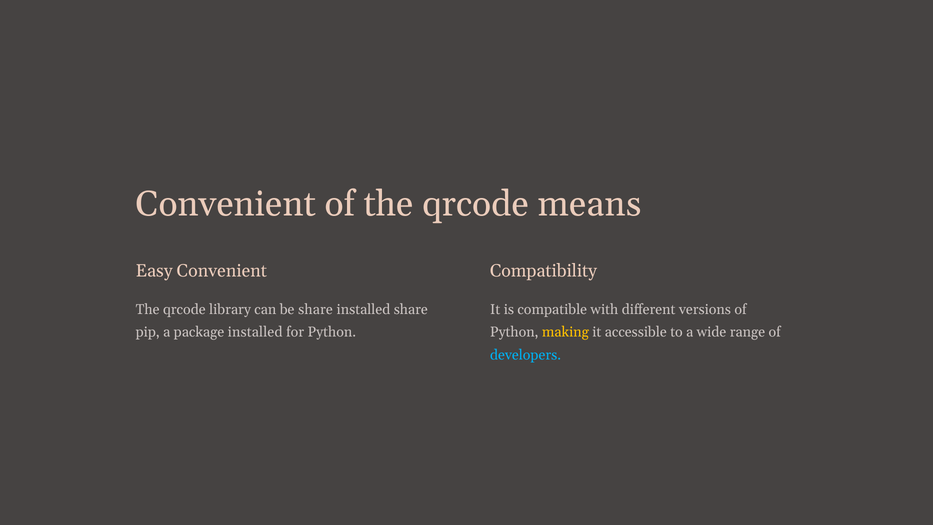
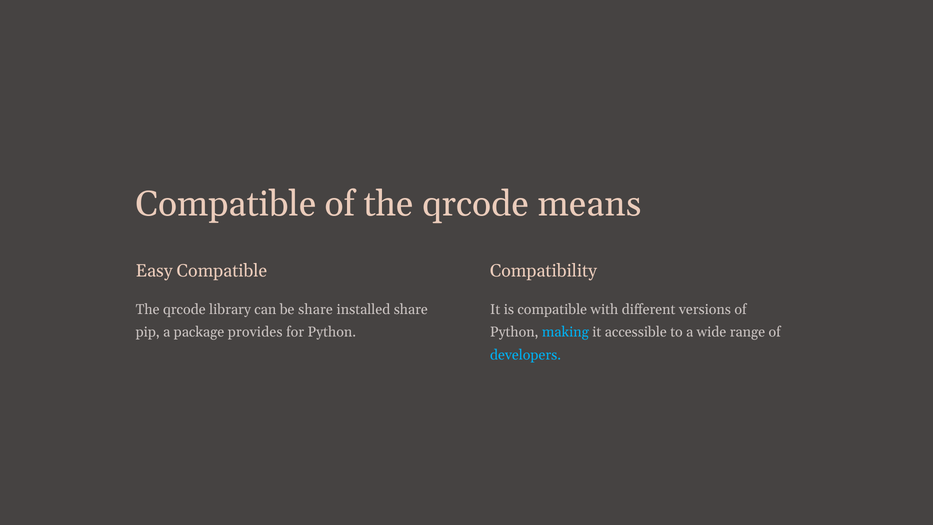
Convenient: Convenient -> Compatible (226, 204)
Easy Convenient: Convenient -> Compatible (222, 271)
package installed: installed -> provides (255, 332)
making colour: yellow -> light blue (565, 332)
